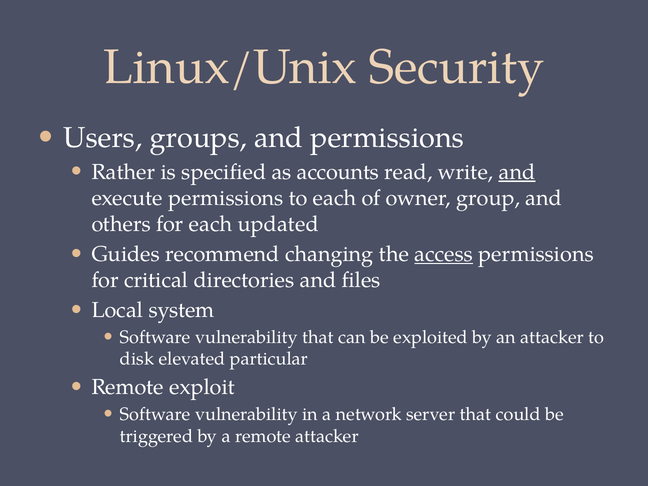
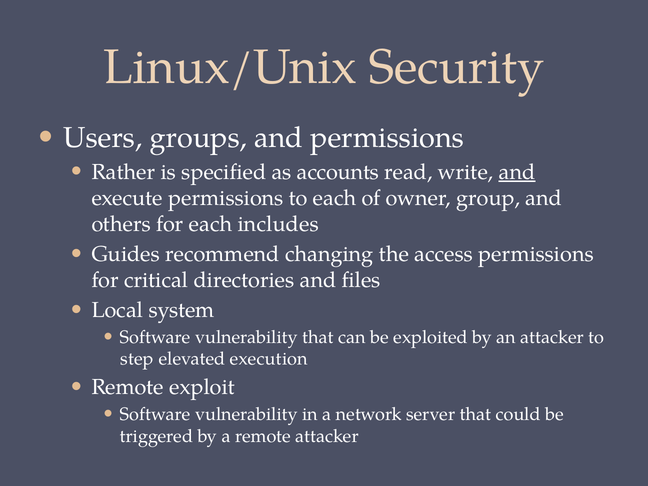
updated: updated -> includes (278, 224)
access underline: present -> none (444, 254)
disk: disk -> step (137, 359)
particular: particular -> execution (269, 359)
